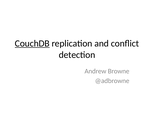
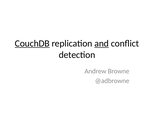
and underline: none -> present (102, 43)
